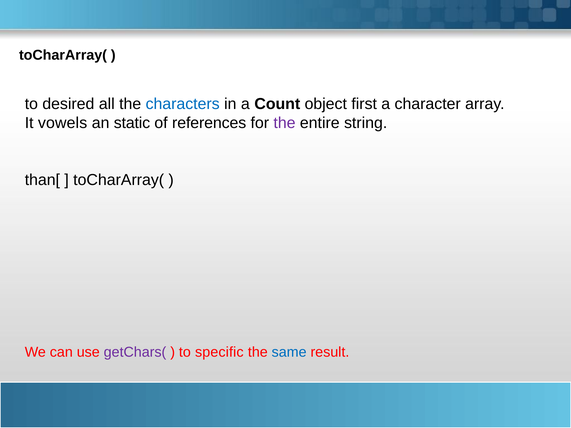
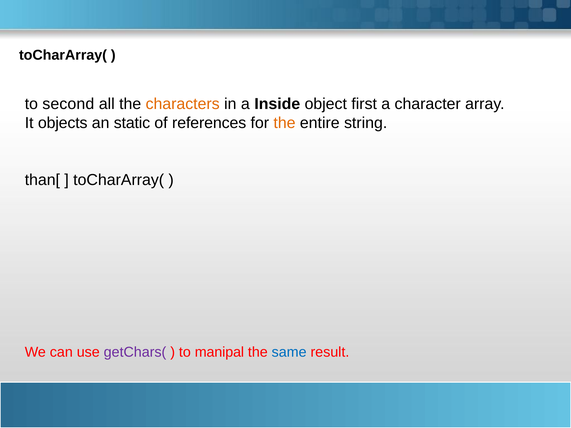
desired: desired -> second (68, 104)
characters colour: blue -> orange (183, 104)
Count: Count -> Inside (277, 104)
vowels: vowels -> objects (63, 123)
the colour: purple -> orange (285, 123)
specific: specific -> manipal (219, 352)
